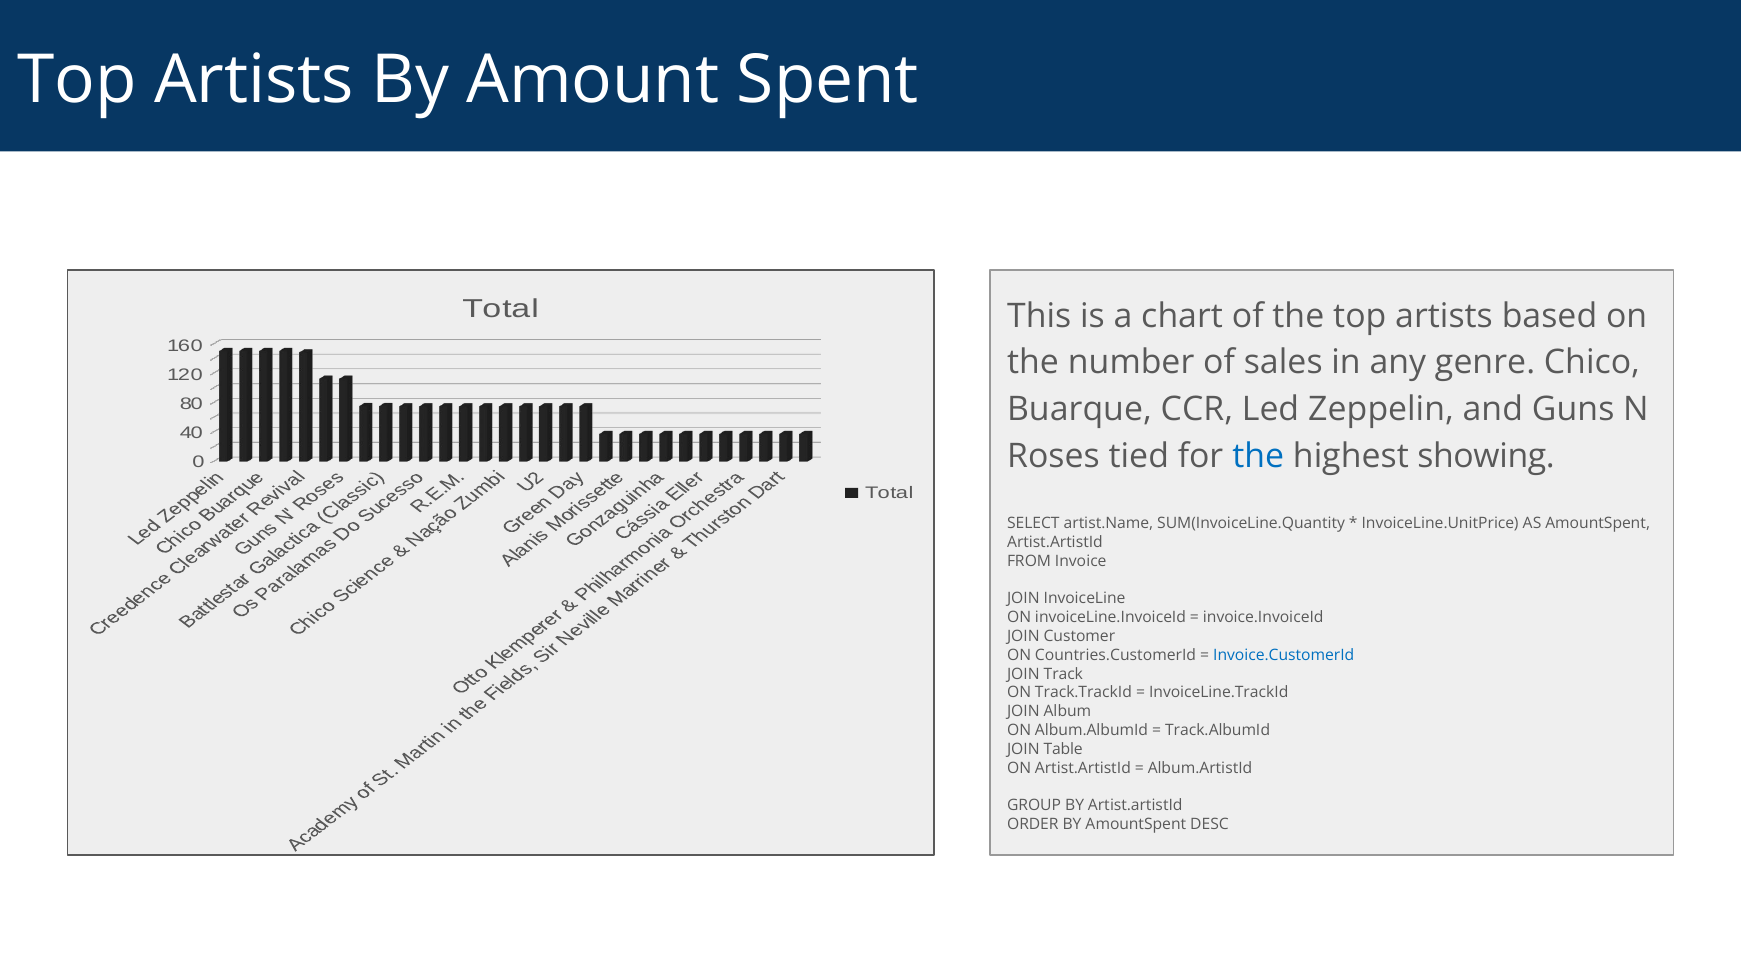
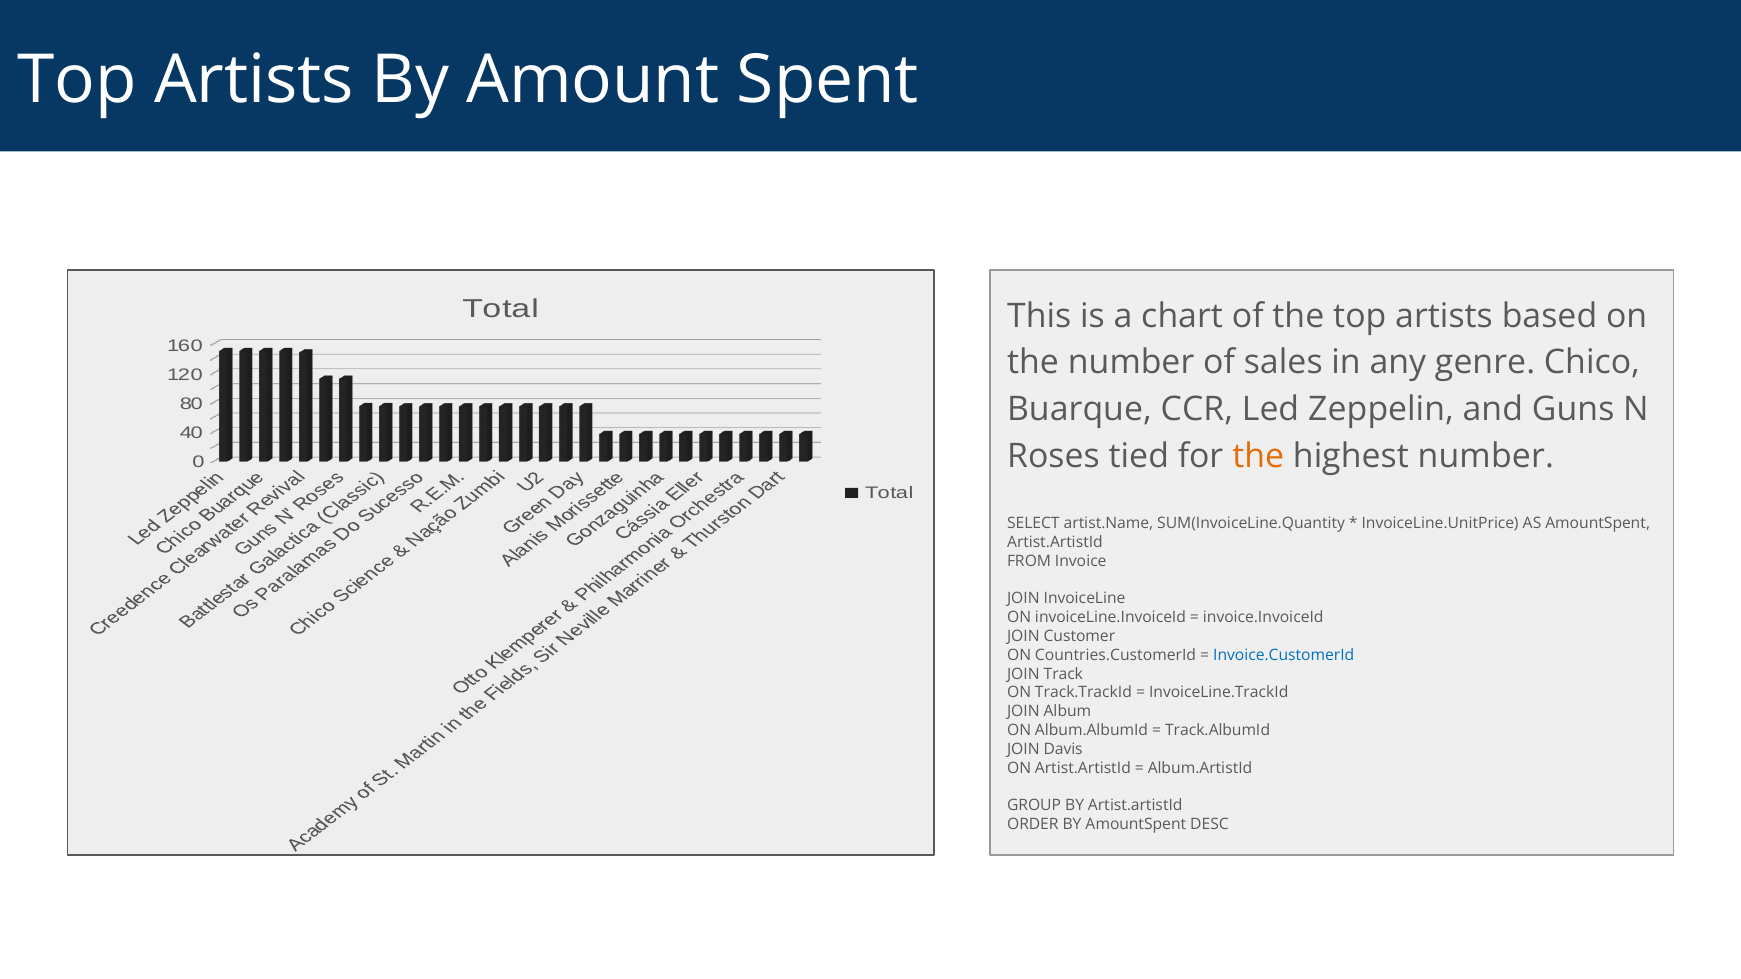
the colour: blue -> orange (1258, 456)
highest showing: showing -> number (1486, 456)
Table: Table -> Davis (1063, 750)
